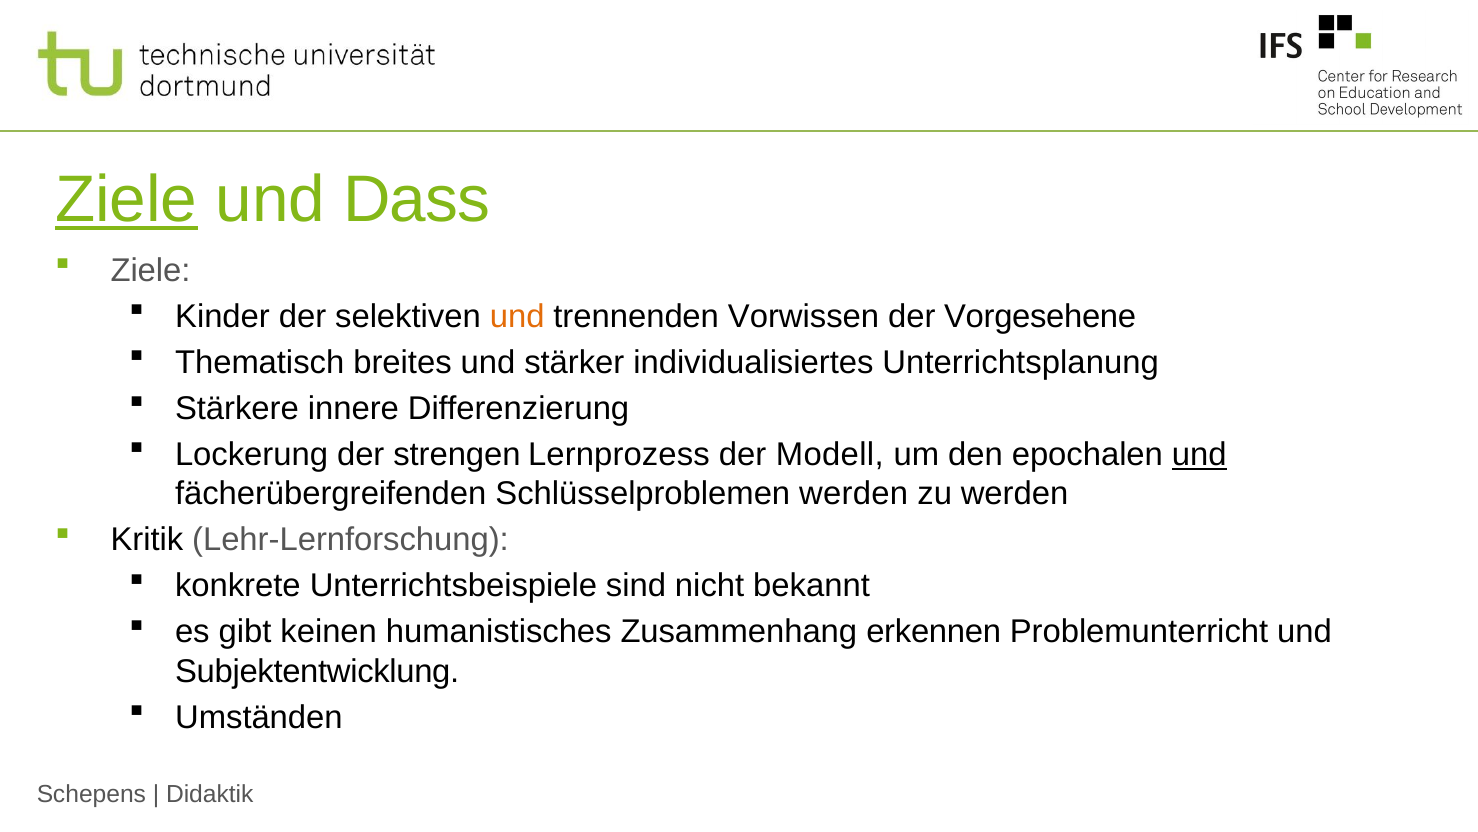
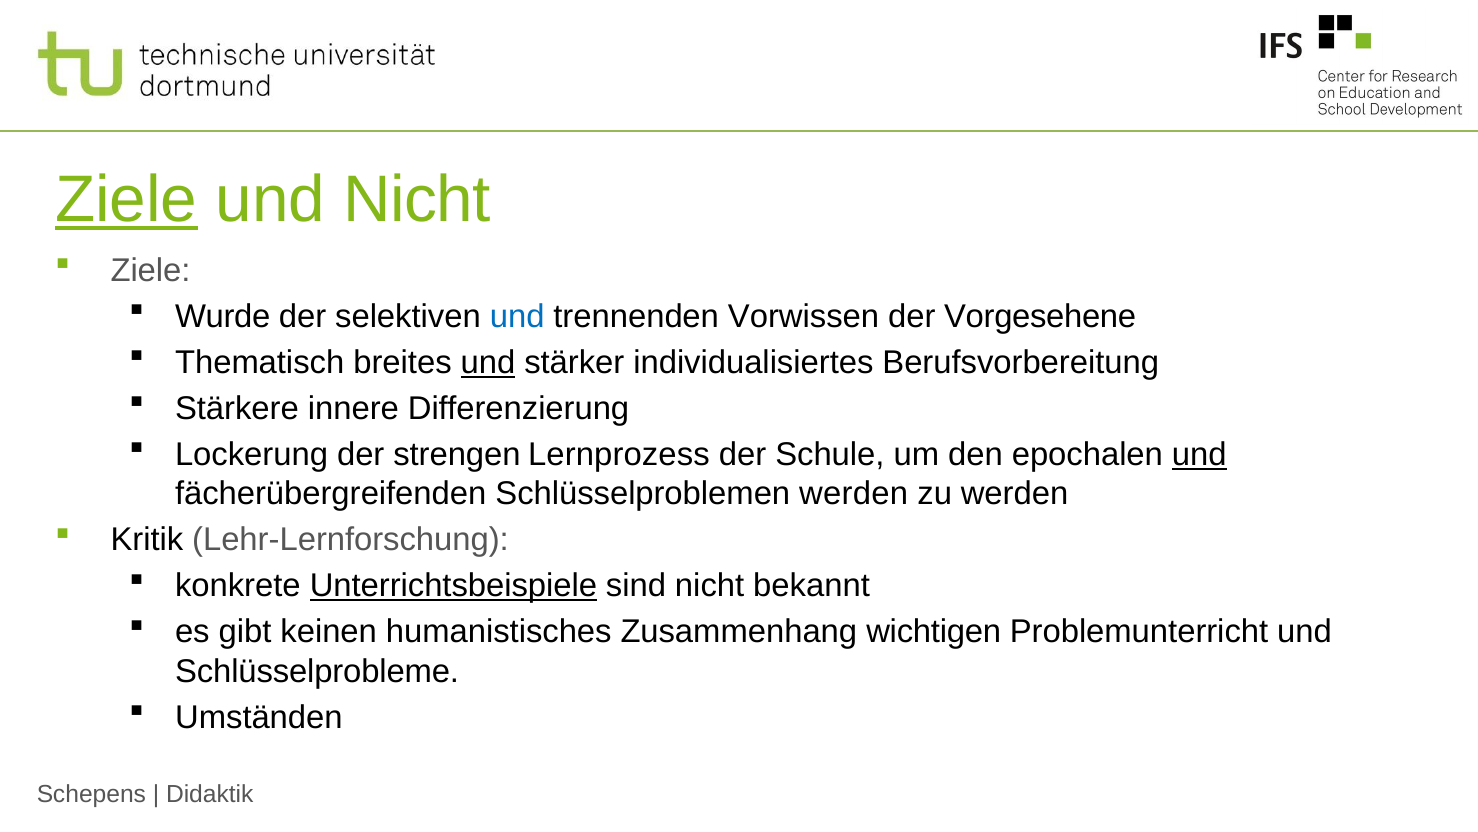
und Dass: Dass -> Nicht (417, 199)
Kinder: Kinder -> Wurde (223, 316)
und colour: orange -> blue (517, 316)
und underline: none -> present (488, 362)
Unterrichtsplanung: Unterrichtsplanung -> Berufsvorbereitung (1021, 362)
Modell: Modell -> Schule (830, 454)
Unterrichtsbeispiele underline: none -> present (453, 586)
erkennen: erkennen -> wichtigen (934, 632)
Subjektentwicklung: Subjektentwicklung -> Schlüsselprobleme (317, 671)
